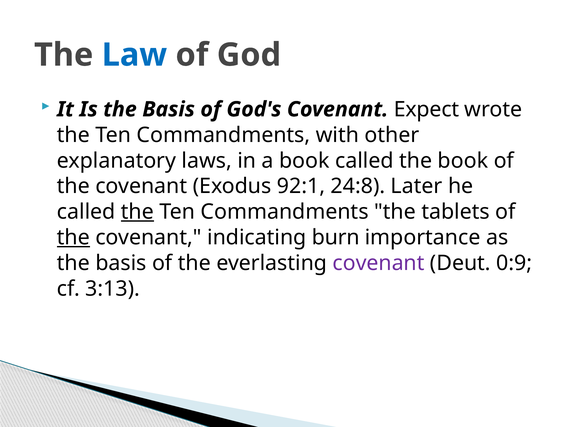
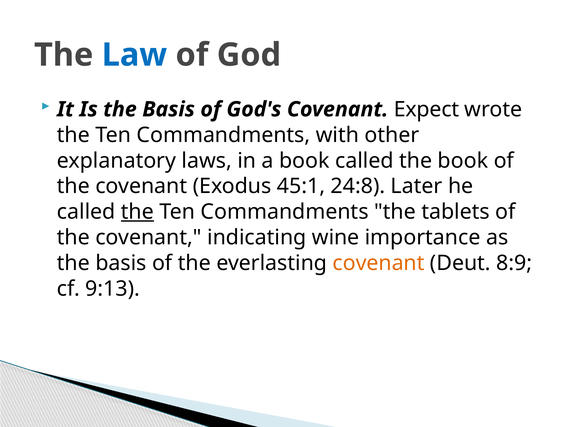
92:1: 92:1 -> 45:1 (301, 186)
the underline: present -> none (73, 238)
burn: burn -> wine (336, 238)
covenant colour: purple -> orange (379, 264)
0:9: 0:9 -> 8:9 (514, 264)
3:13: 3:13 -> 9:13 (113, 289)
